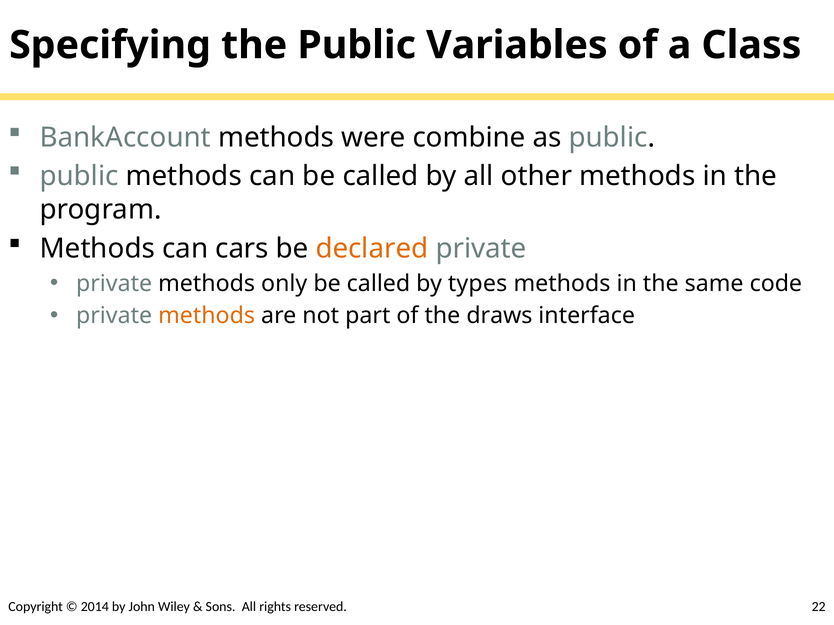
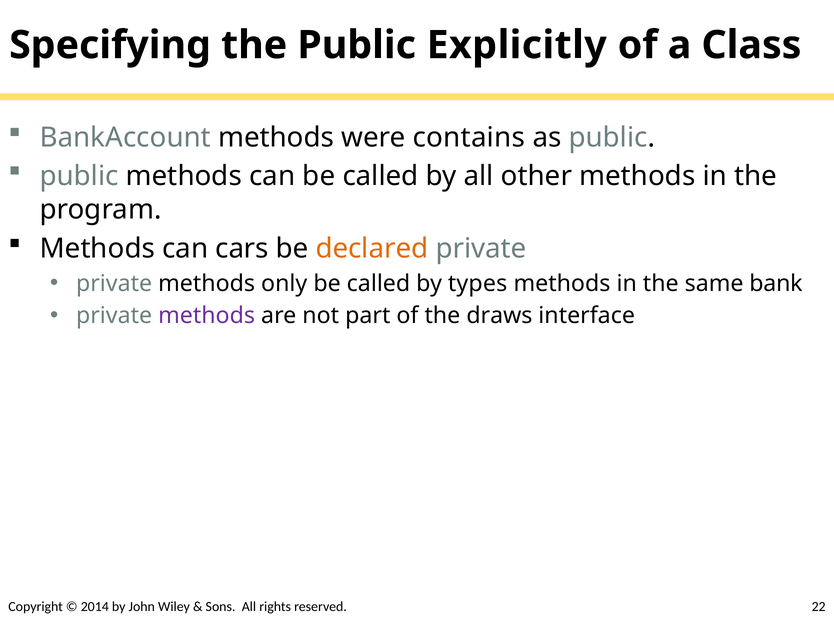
Variables: Variables -> Explicitly (517, 45)
combine: combine -> contains (469, 138)
code: code -> bank (776, 284)
methods colour: orange -> purple (207, 316)
